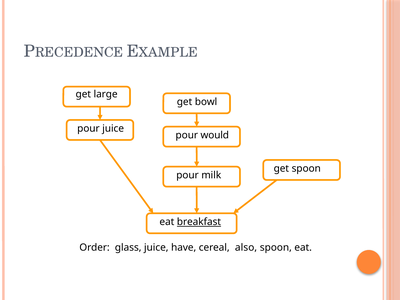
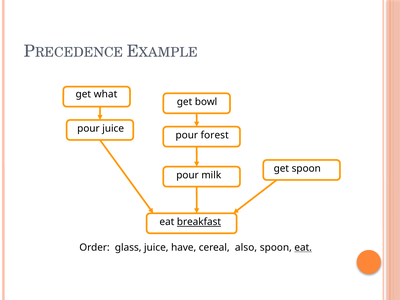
large: large -> what (106, 94)
would: would -> forest (215, 135)
eat underline: none -> present (303, 248)
